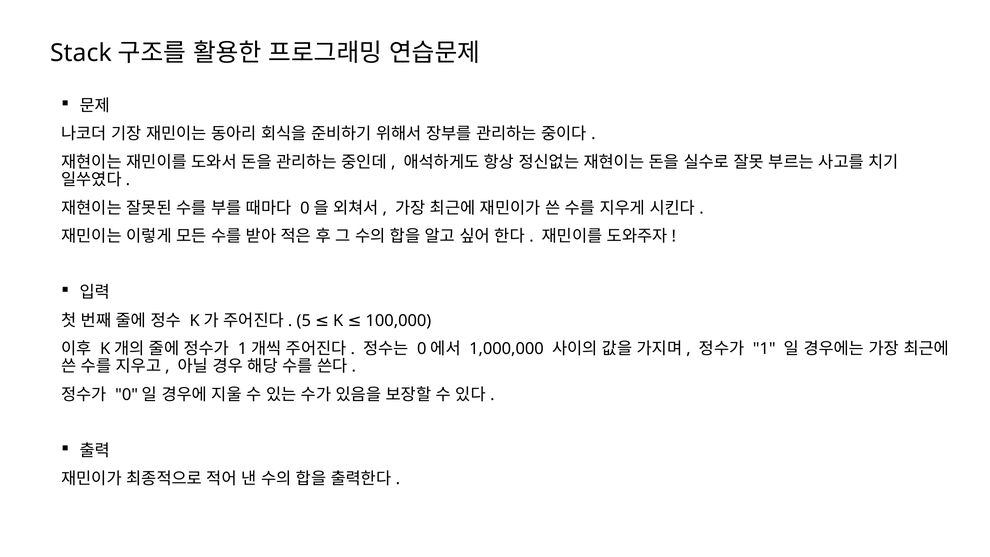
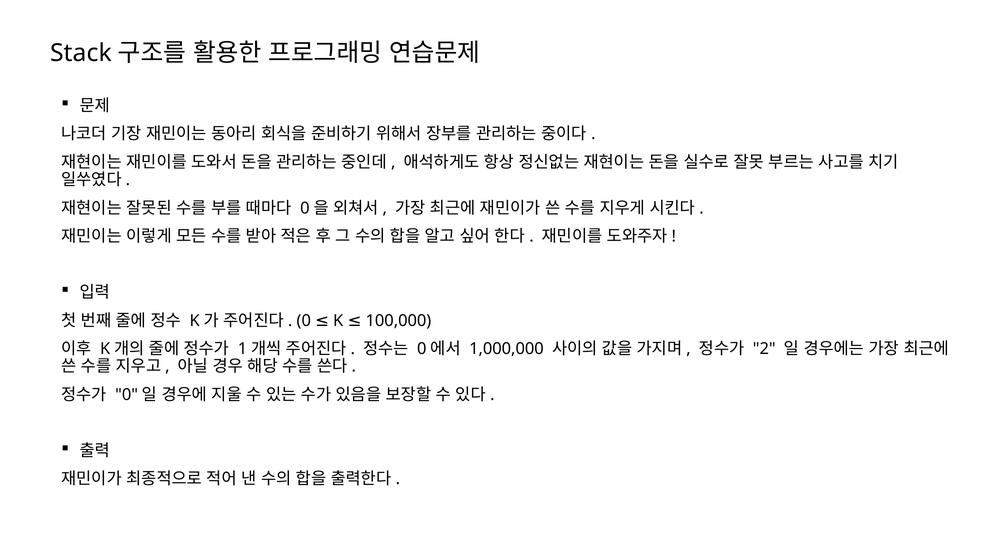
5: 5 -> 0 (304, 321)
1: 1 -> 2 (764, 349)
